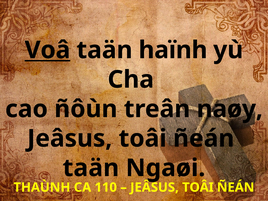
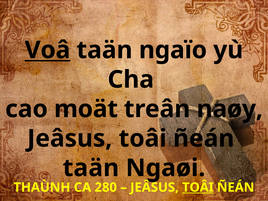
haïnh: haïnh -> ngaïo (173, 50)
ñôùn: ñôùn -> moät (86, 109)
110: 110 -> 280 (106, 187)
TOÂI underline: none -> present (198, 187)
